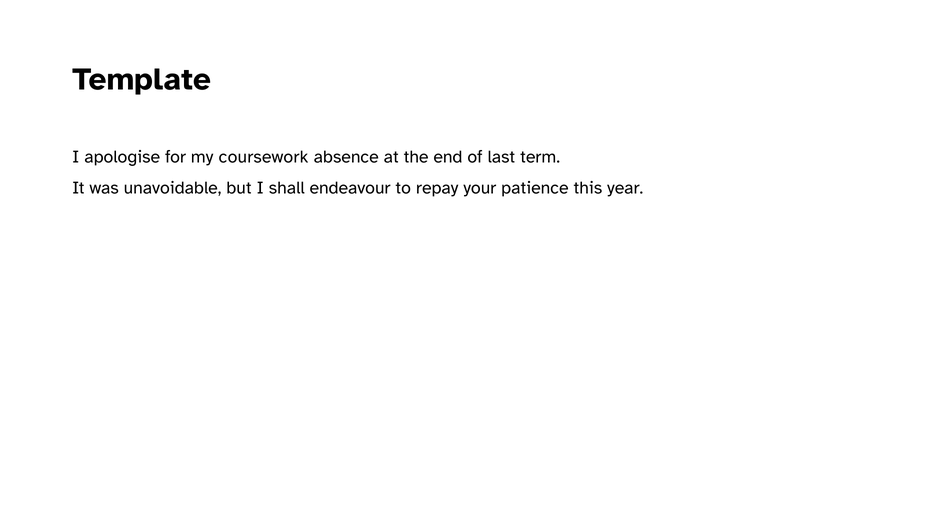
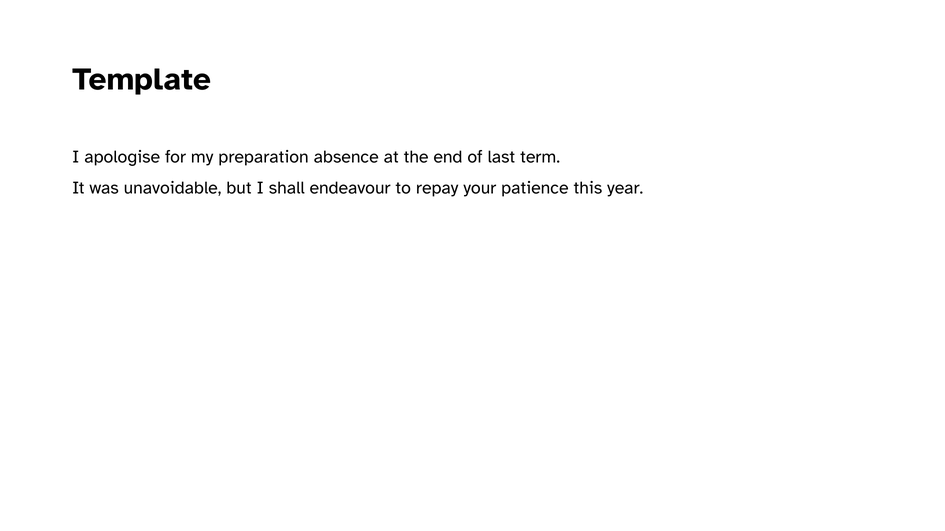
coursework: coursework -> preparation (264, 157)
